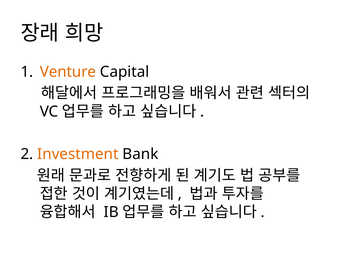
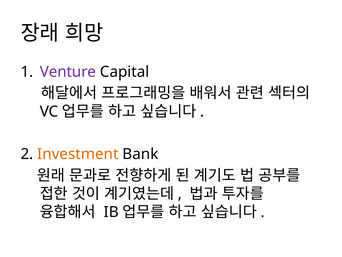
Venture colour: orange -> purple (68, 72)
